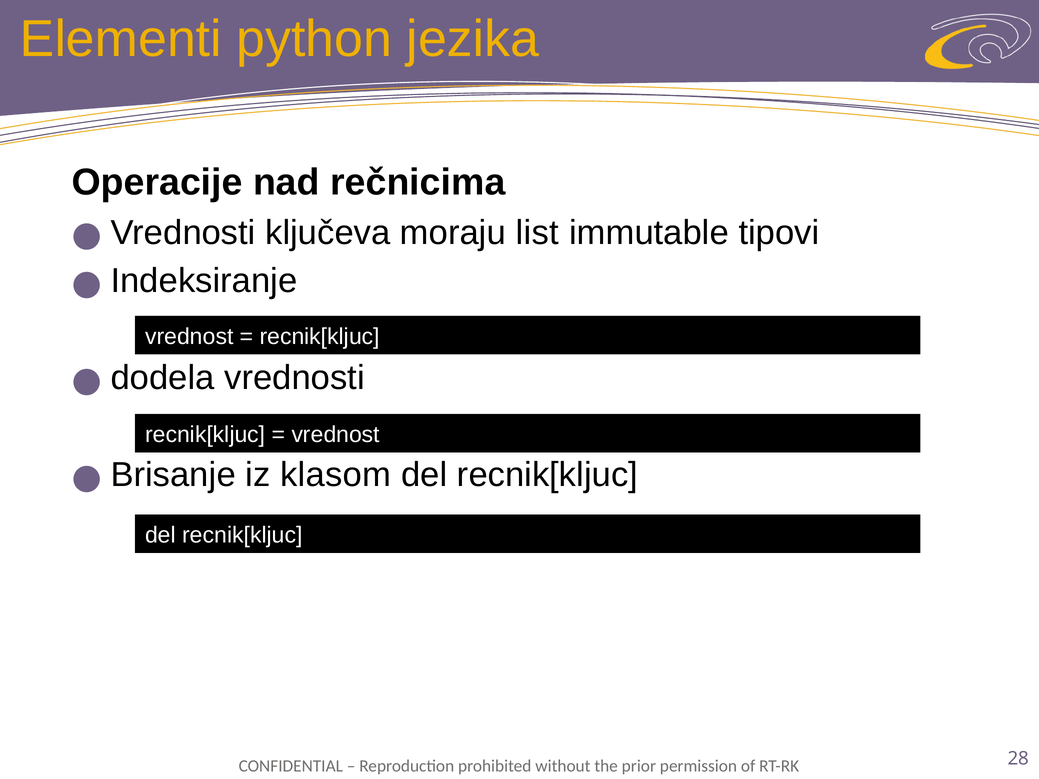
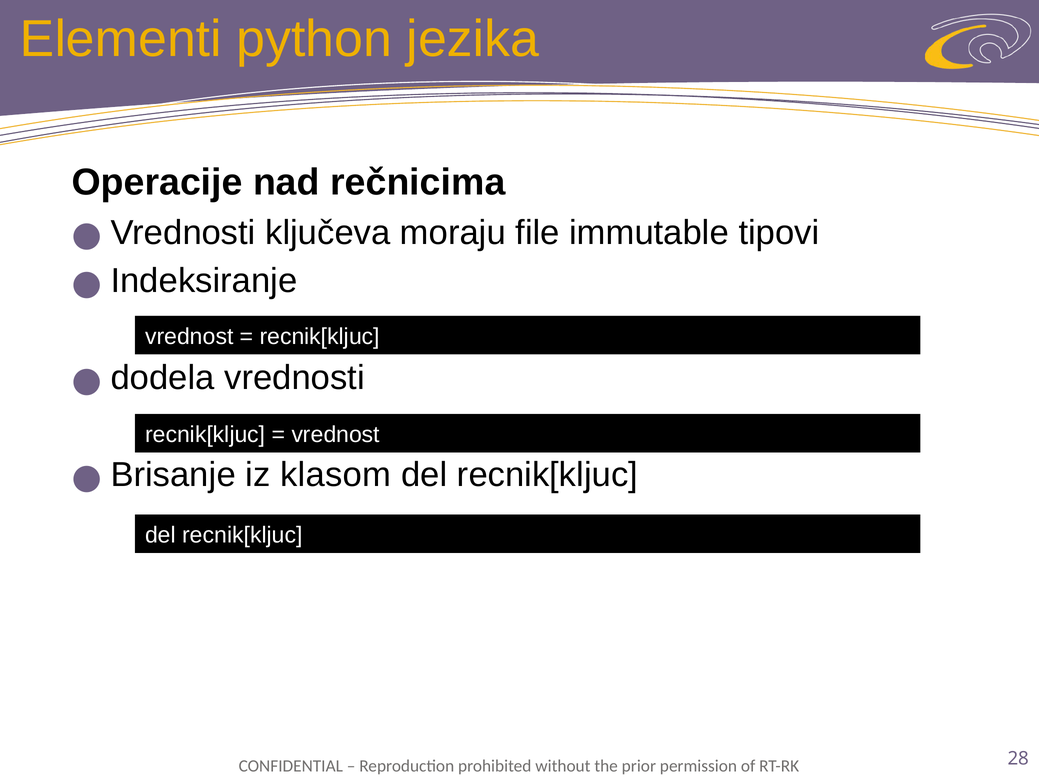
list: list -> file (538, 233)
